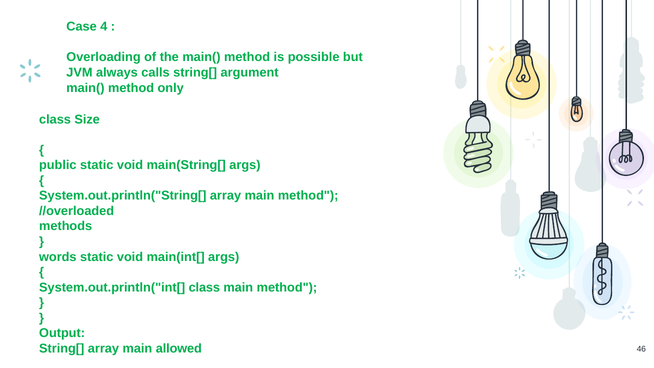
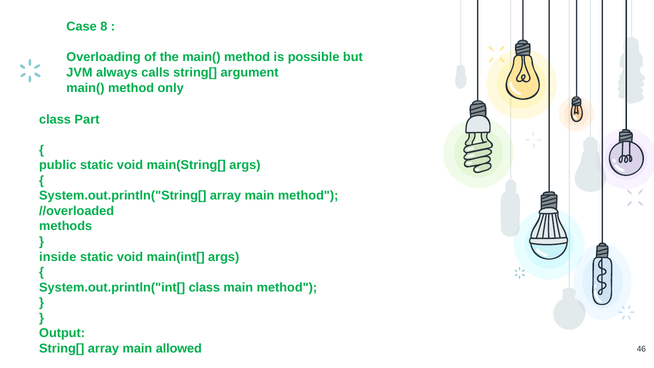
4: 4 -> 8 (104, 27)
Size: Size -> Part (87, 119)
words: words -> inside (58, 257)
